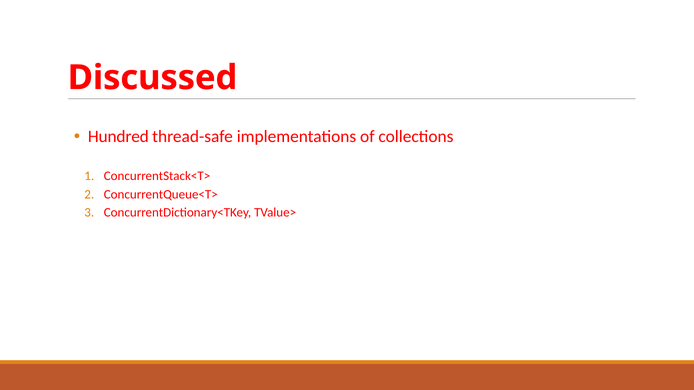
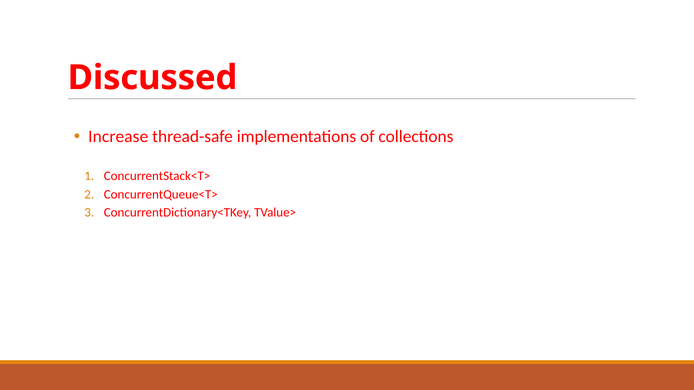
Hundred: Hundred -> Increase (118, 137)
